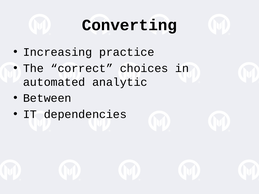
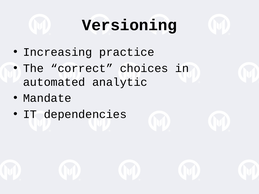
Converting: Converting -> Versioning (129, 25)
Between: Between -> Mandate (47, 98)
